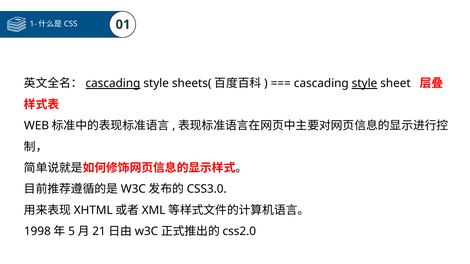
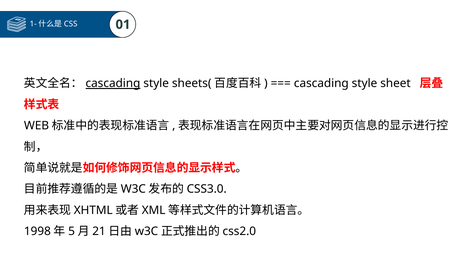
style underline: present -> none (365, 84)
